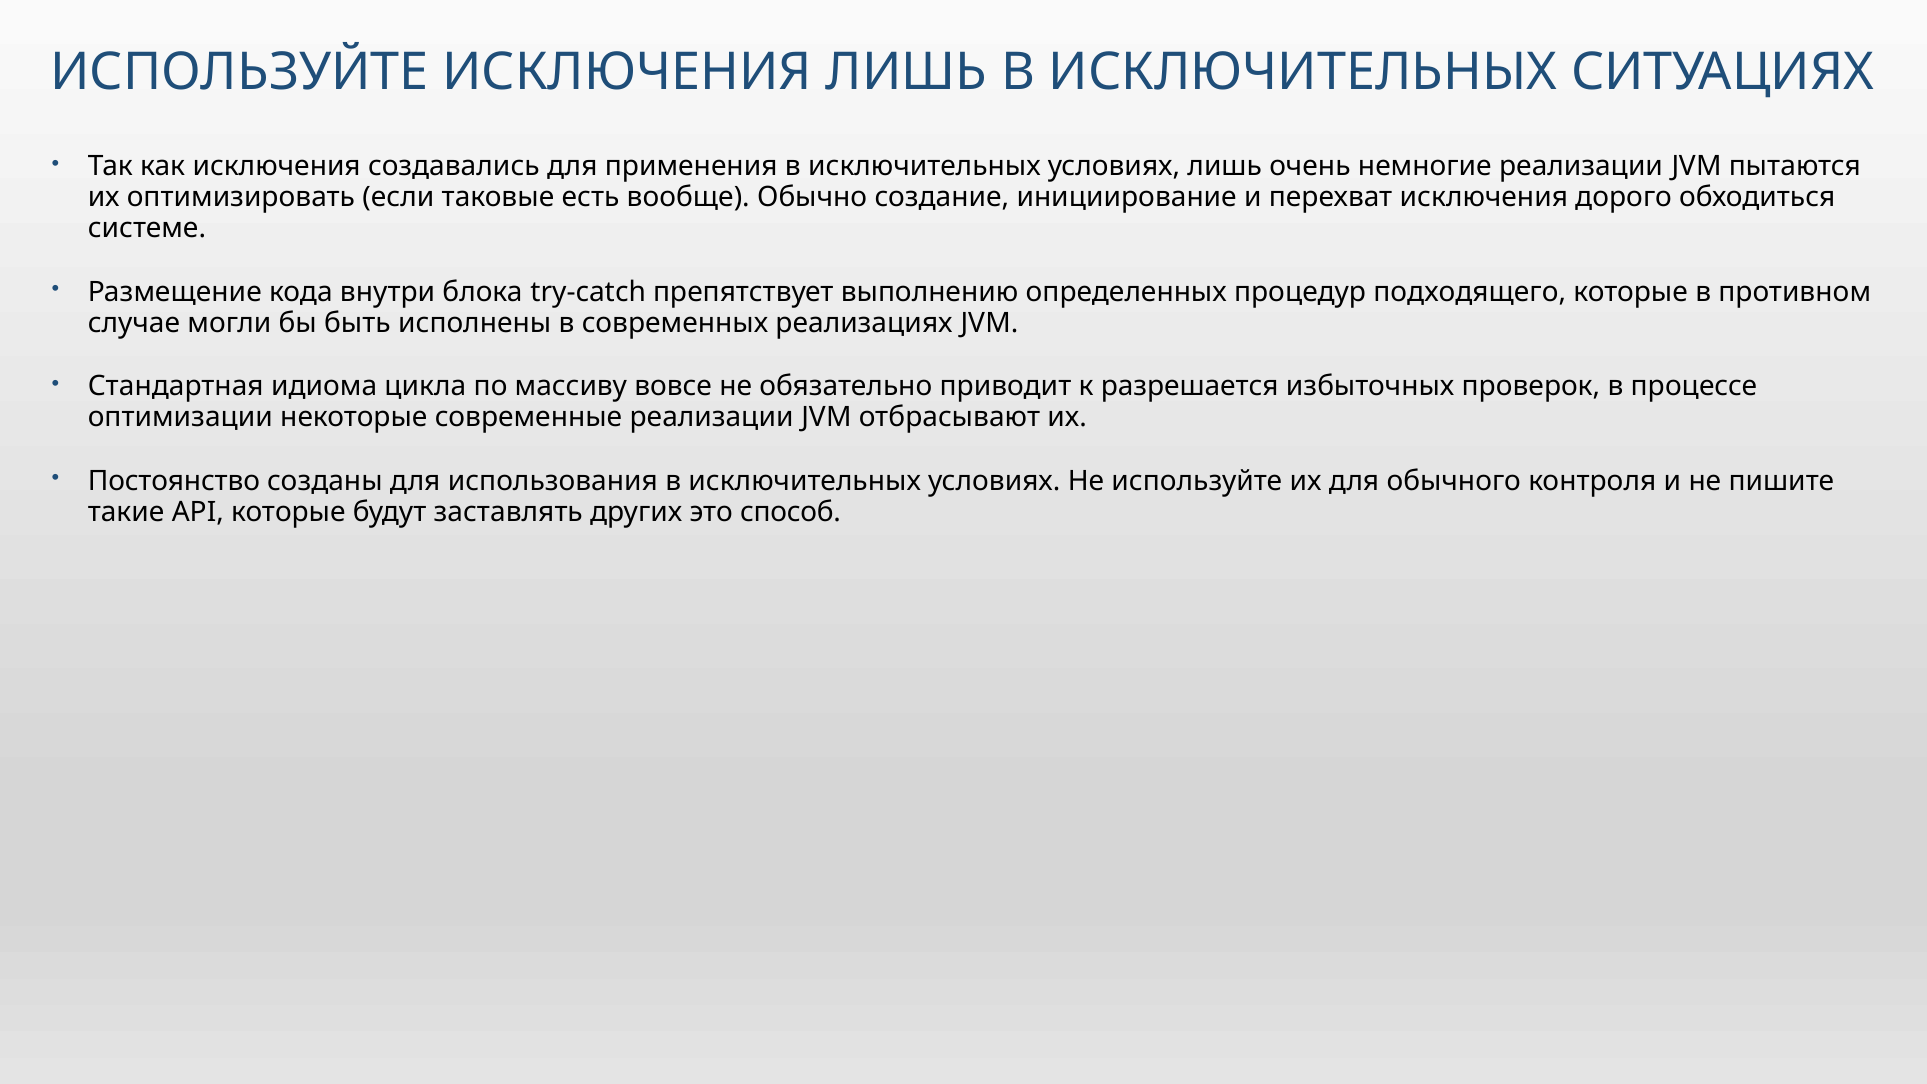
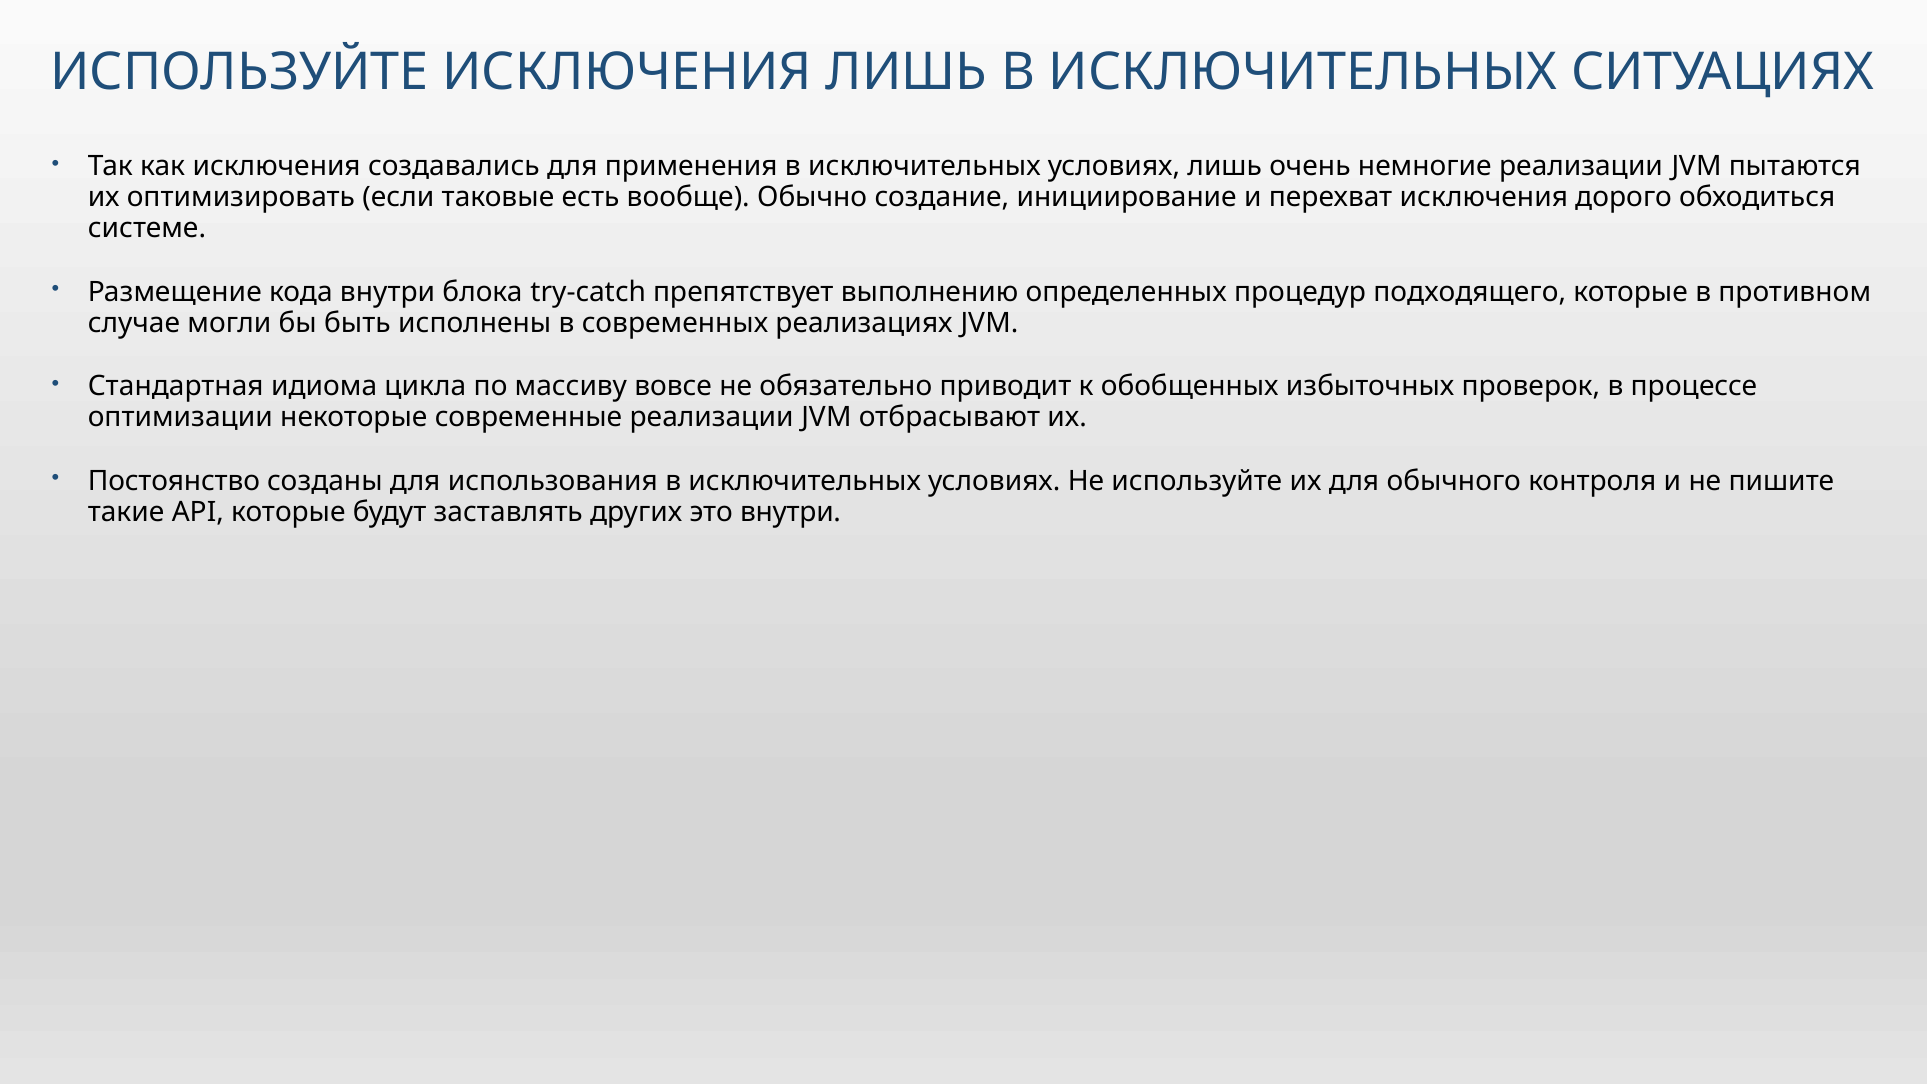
разрешается: разрешается -> обобщенных (1190, 387)
это способ: способ -> внутри (791, 512)
